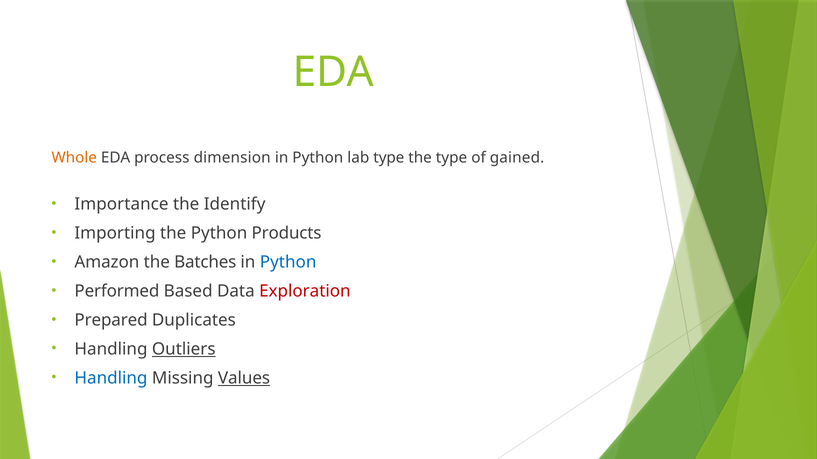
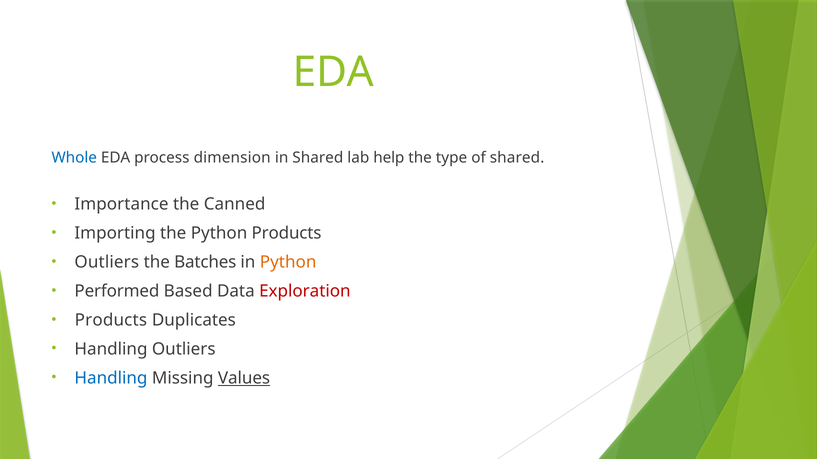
Whole colour: orange -> blue (74, 158)
Python: Python -> Shared (318, 158)
lab type: type -> help (389, 158)
of gained: gained -> shared (517, 158)
Identify: Identify -> Canned (235, 205)
Amazon: Amazon -> Outliers (107, 263)
Python colour: blue -> orange (288, 263)
Prepared: Prepared -> Products (111, 320)
Outliers underline: present -> none (184, 349)
